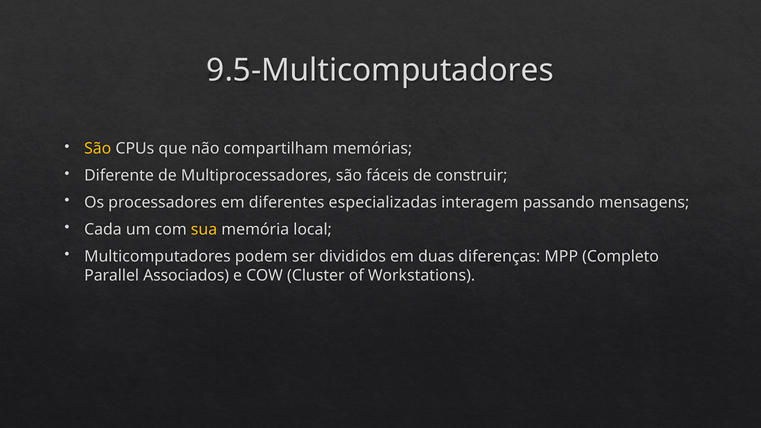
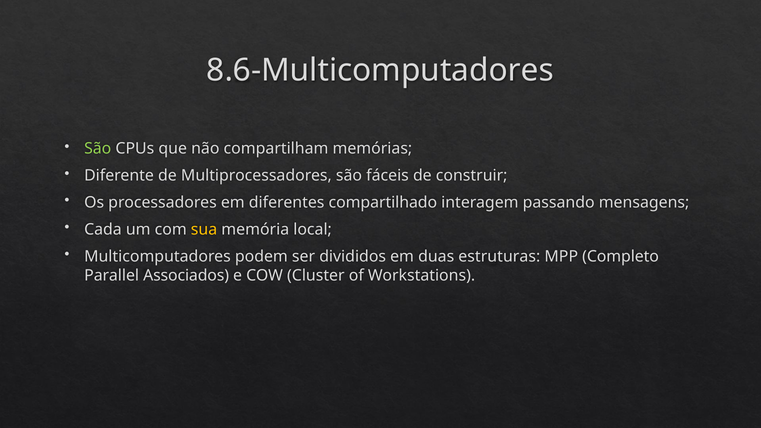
9.5-Multicomputadores: 9.5-Multicomputadores -> 8.6-Multicomputadores (380, 71)
São colour: yellow -> light green (98, 149)
especializadas: especializadas -> compartilhado (383, 203)
diferenças: diferenças -> estruturas (499, 256)
